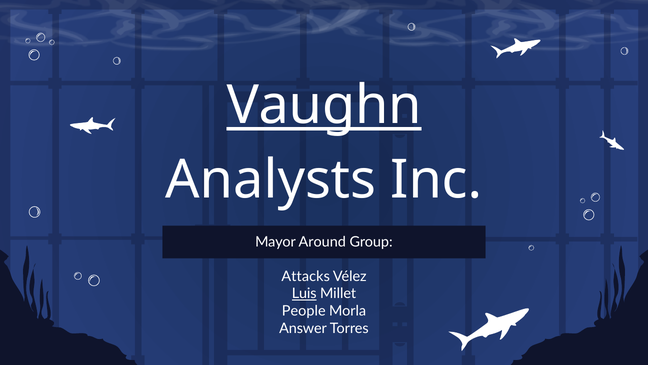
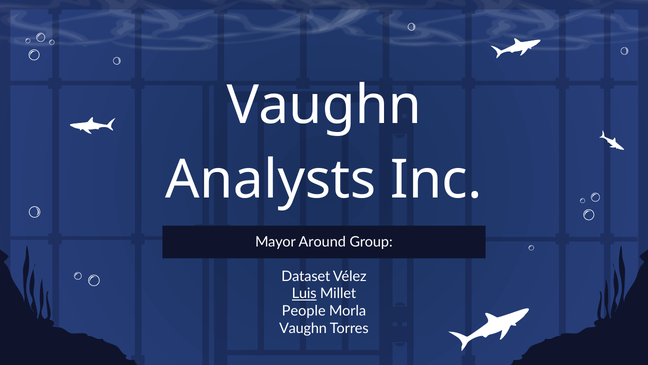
Vaughn underline: present -> none (324, 105)
Attacks: Attacks -> Dataset (306, 276)
Answer: Answer -> Vaughn (303, 328)
